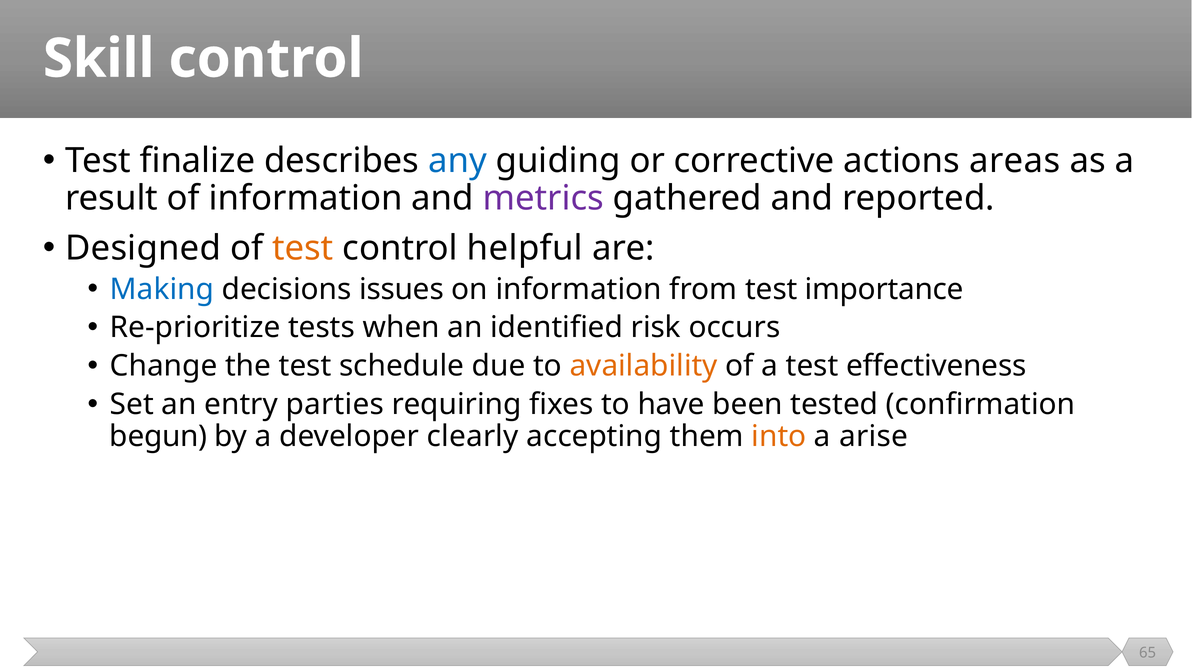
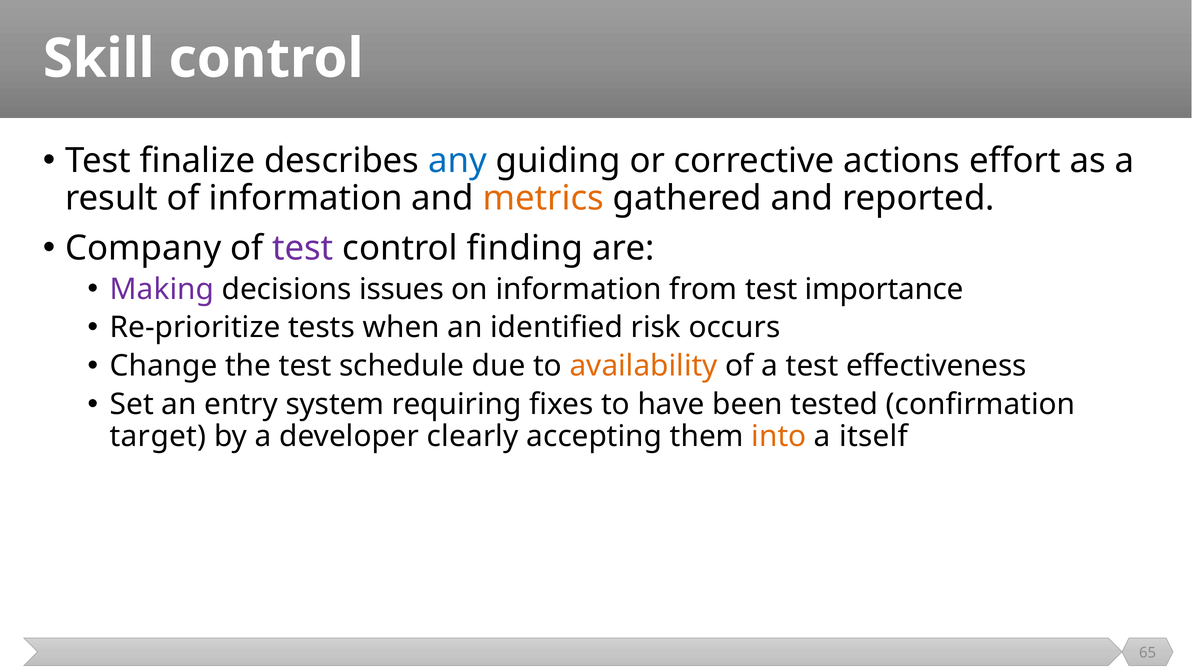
areas: areas -> effort (1015, 161)
metrics colour: purple -> orange (543, 198)
Designed: Designed -> Company (143, 248)
test colour: orange -> purple (303, 248)
helpful: helpful -> finding (525, 248)
Making colour: blue -> purple (162, 289)
parties: parties -> system (335, 404)
begun: begun -> target (158, 436)
arise: arise -> itself (874, 436)
